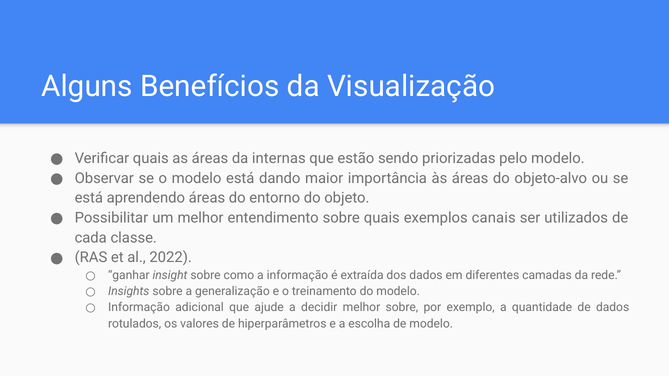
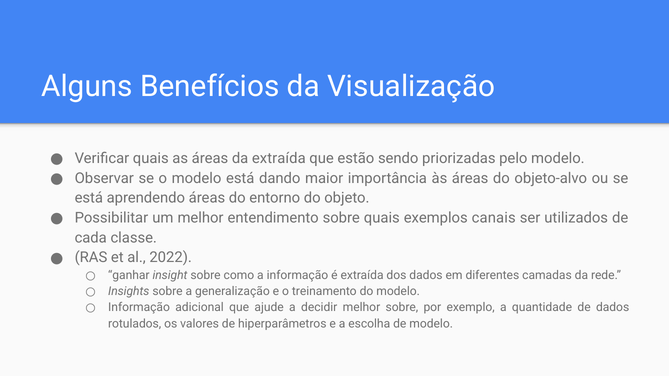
da internas: internas -> extraída (279, 159)
